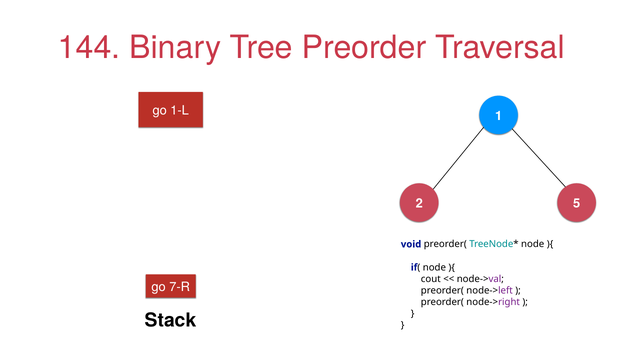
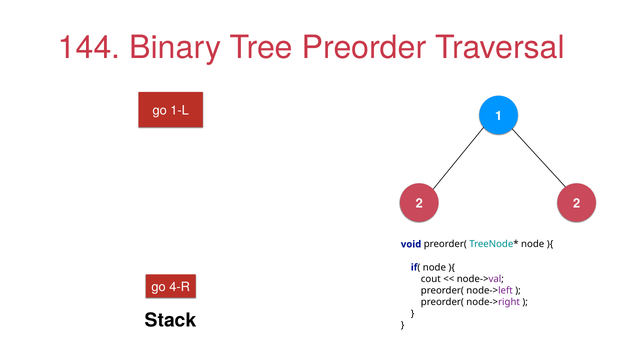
2 5: 5 -> 2 (577, 203)
7-R: 7-R -> 4-R (180, 287)
